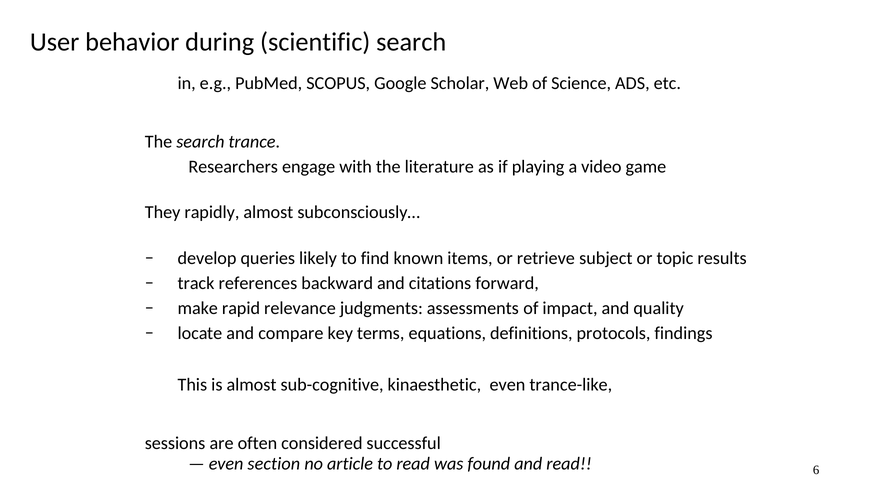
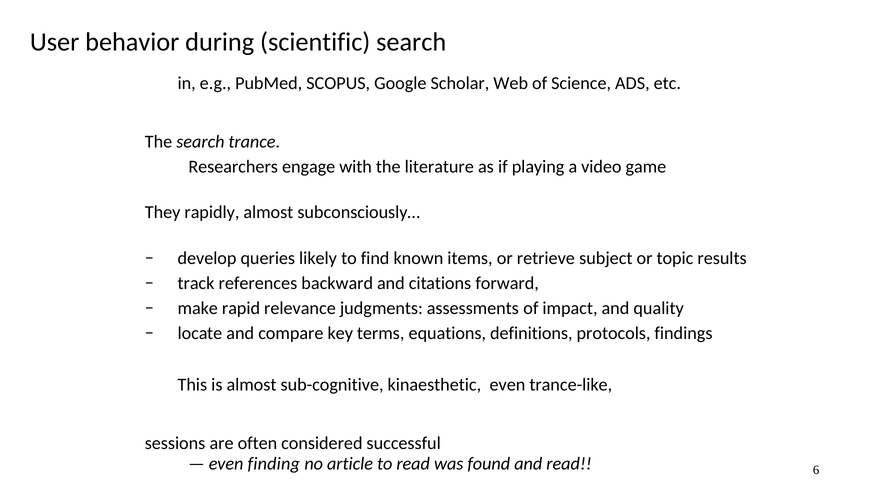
section: section -> finding (274, 463)
